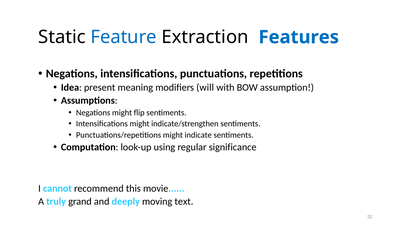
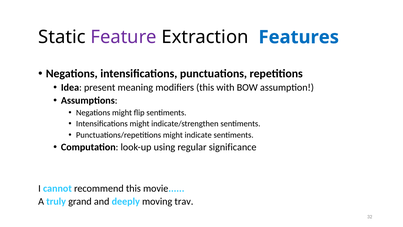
Feature colour: blue -> purple (124, 37)
modifiers will: will -> this (205, 87)
text: text -> trav (184, 201)
